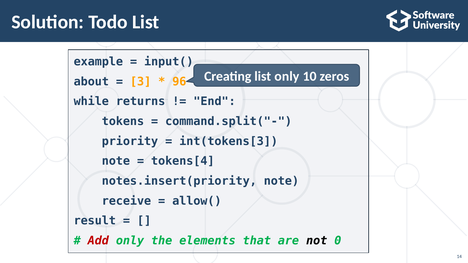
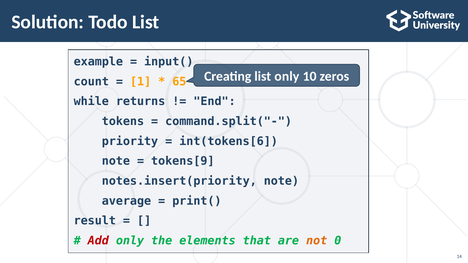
about: about -> count (91, 82)
3: 3 -> 1 (141, 82)
96: 96 -> 65 (179, 82)
int(tokens[3: int(tokens[3 -> int(tokens[6 (229, 141)
tokens[4: tokens[4 -> tokens[9 (183, 161)
receive: receive -> average (126, 201)
allow(: allow( -> print( (197, 201)
not colour: black -> orange (317, 241)
